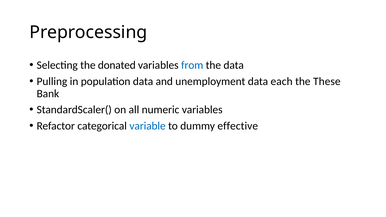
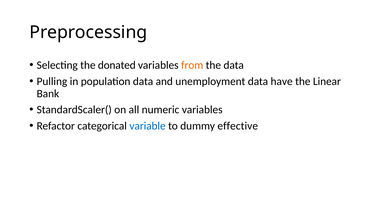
from colour: blue -> orange (192, 65)
each: each -> have (282, 81)
These: These -> Linear (327, 81)
